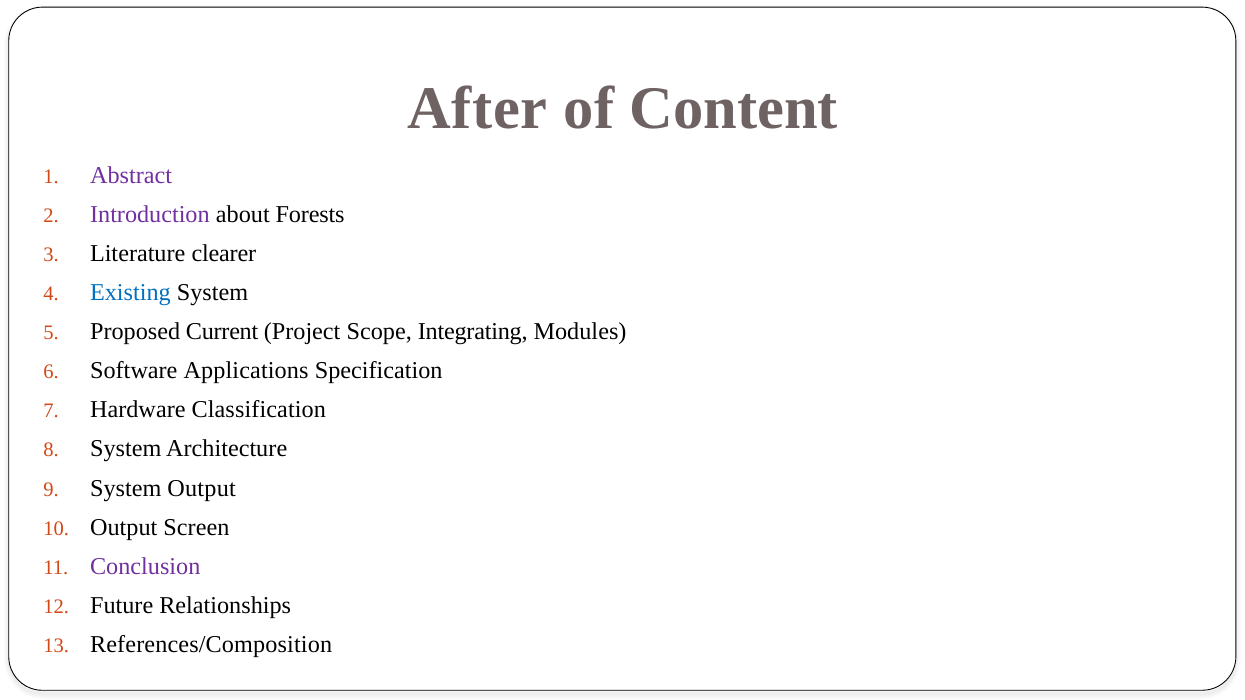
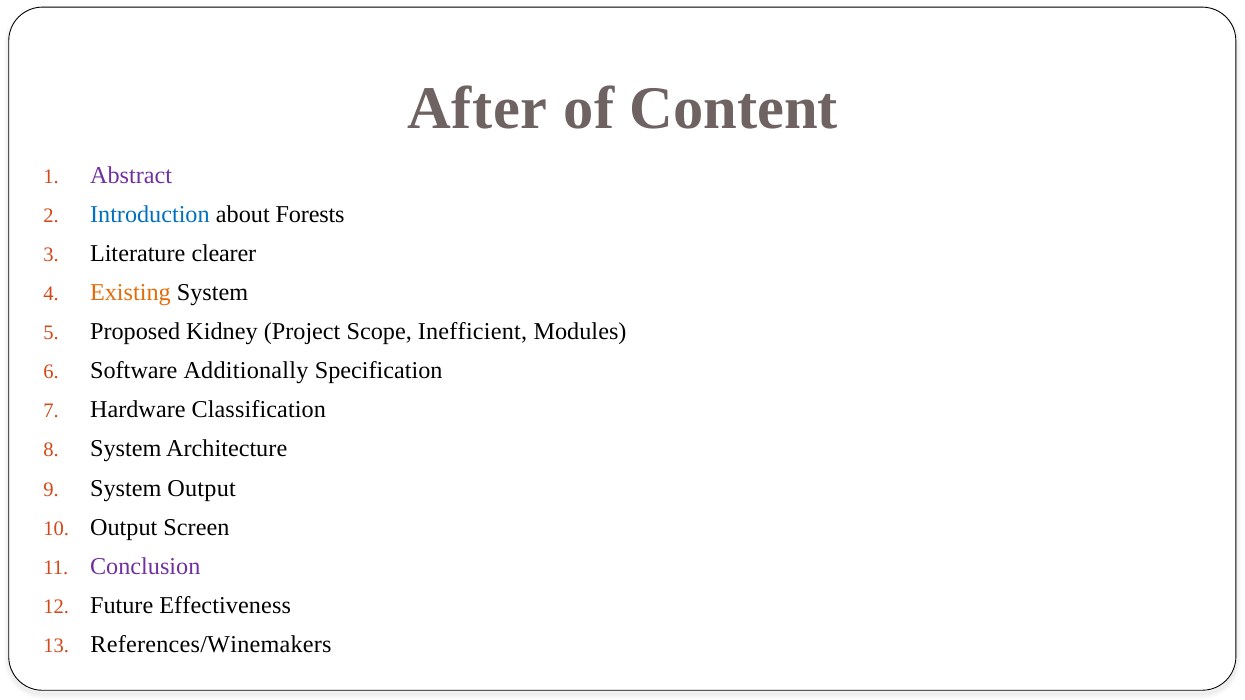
Introduction colour: purple -> blue (150, 214)
Existing colour: blue -> orange (130, 293)
Current: Current -> Kidney (222, 332)
Integrating: Integrating -> Inefficient (473, 332)
Applications: Applications -> Additionally (246, 371)
Relationships: Relationships -> Effectiveness (225, 606)
References/Composition: References/Composition -> References/Winemakers (211, 645)
